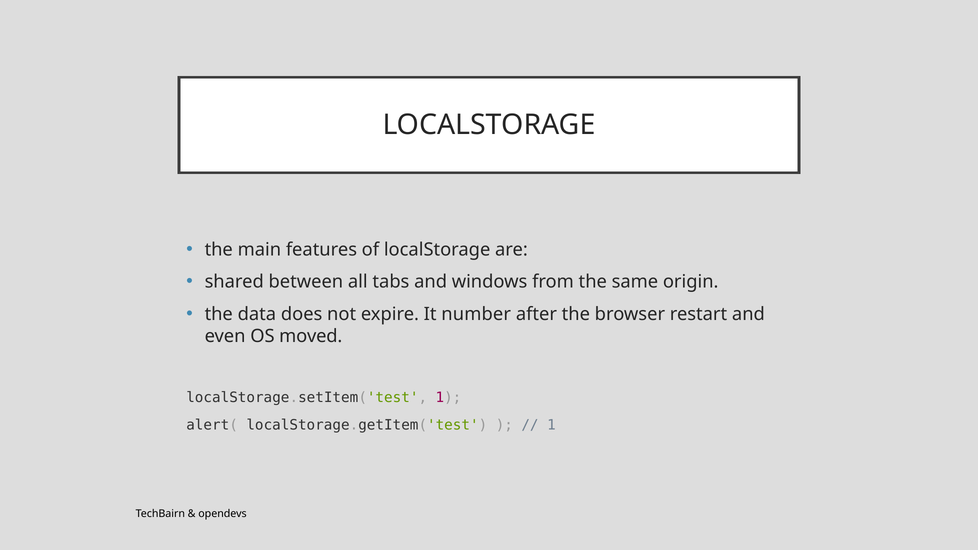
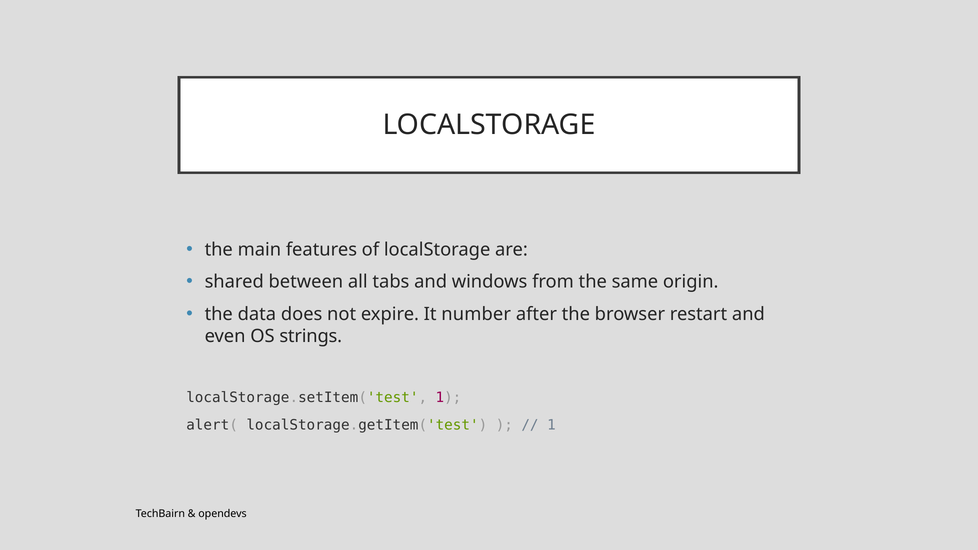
moved: moved -> strings (311, 336)
